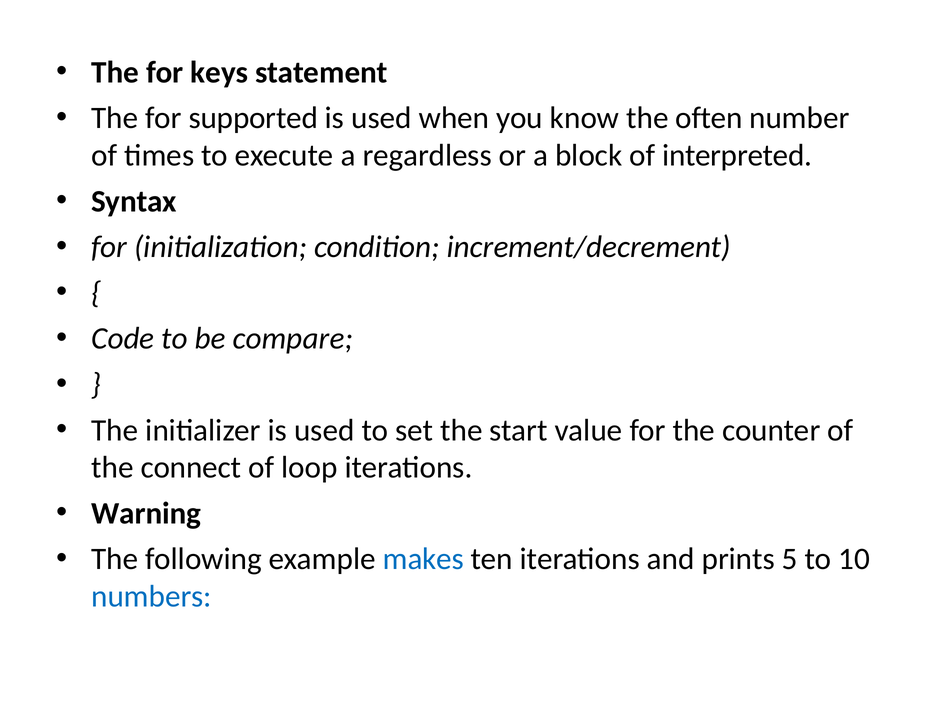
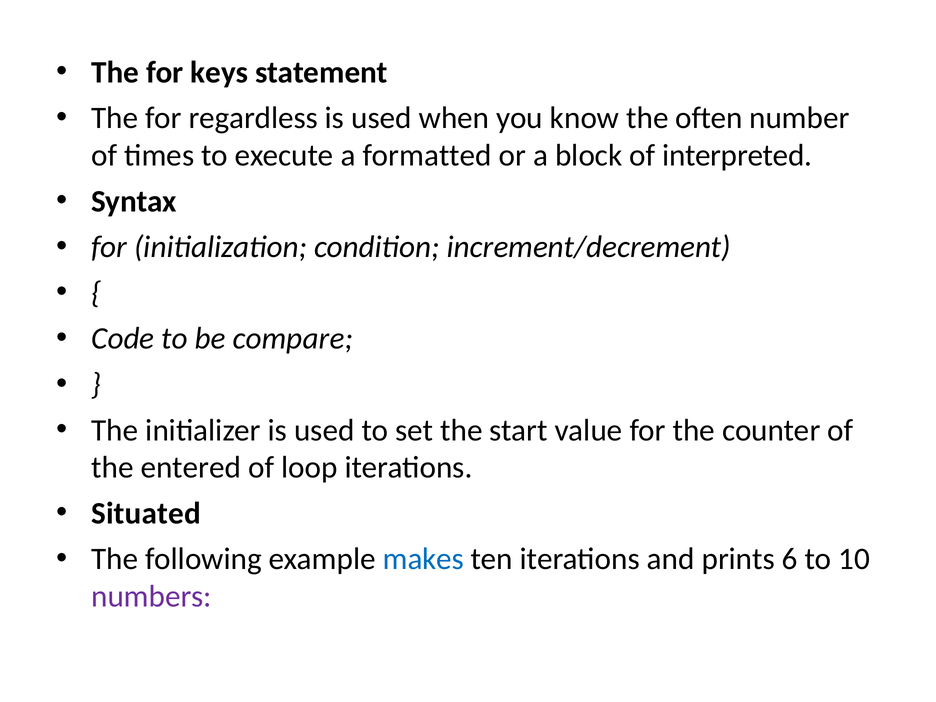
supported: supported -> regardless (253, 118)
regardless: regardless -> formatted (427, 156)
connect: connect -> entered (191, 468)
Warning: Warning -> Situated (146, 513)
5: 5 -> 6 (790, 559)
numbers colour: blue -> purple (152, 597)
